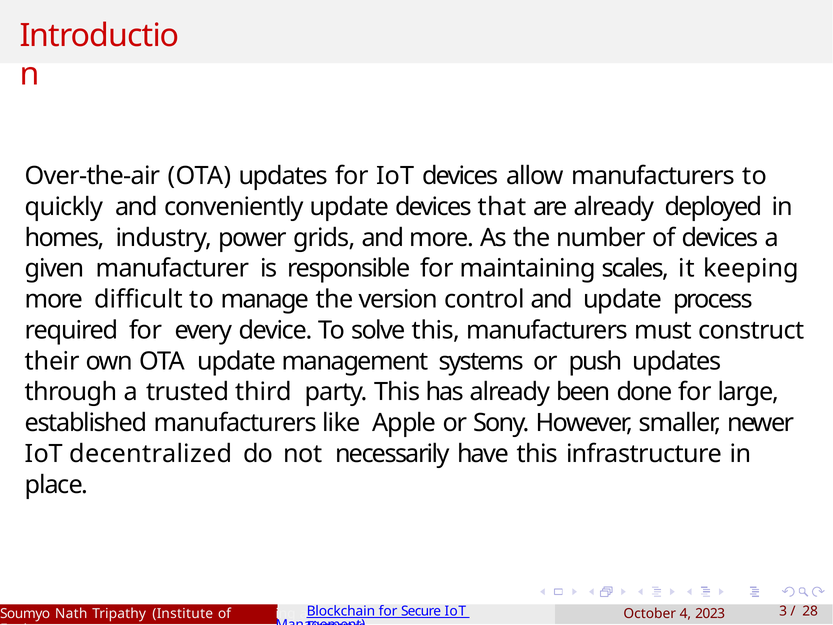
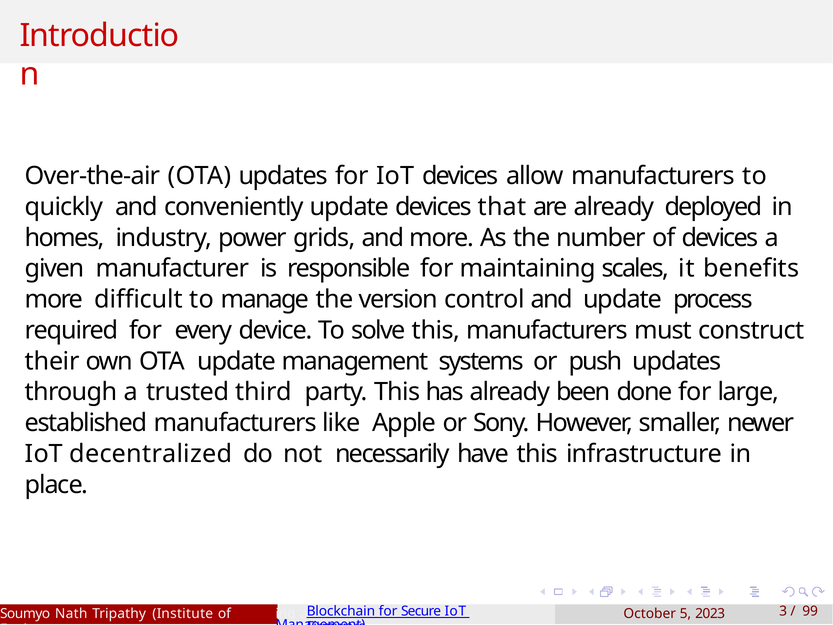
keeping: keeping -> benefits (751, 269)
4: 4 -> 5 (685, 614)
28: 28 -> 99 (810, 612)
